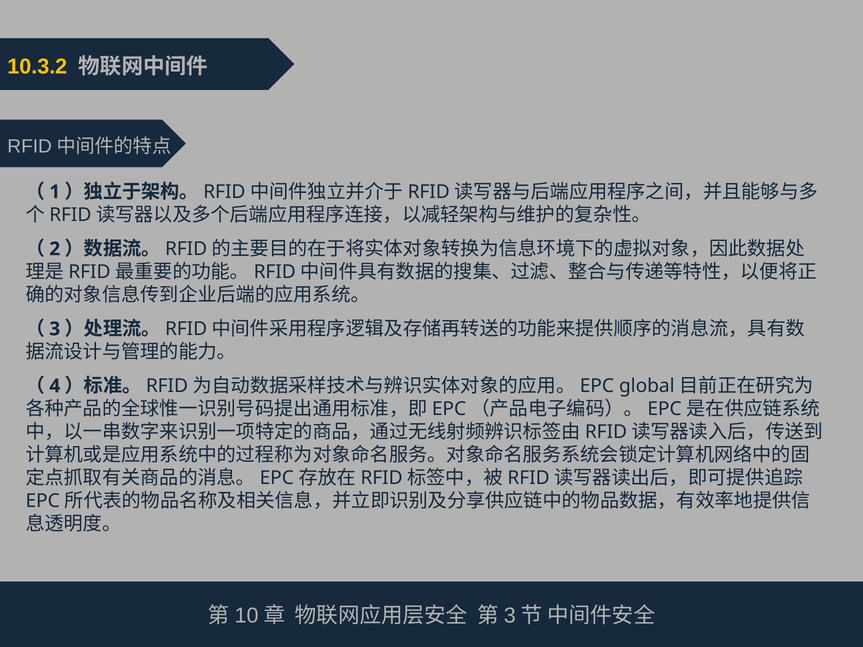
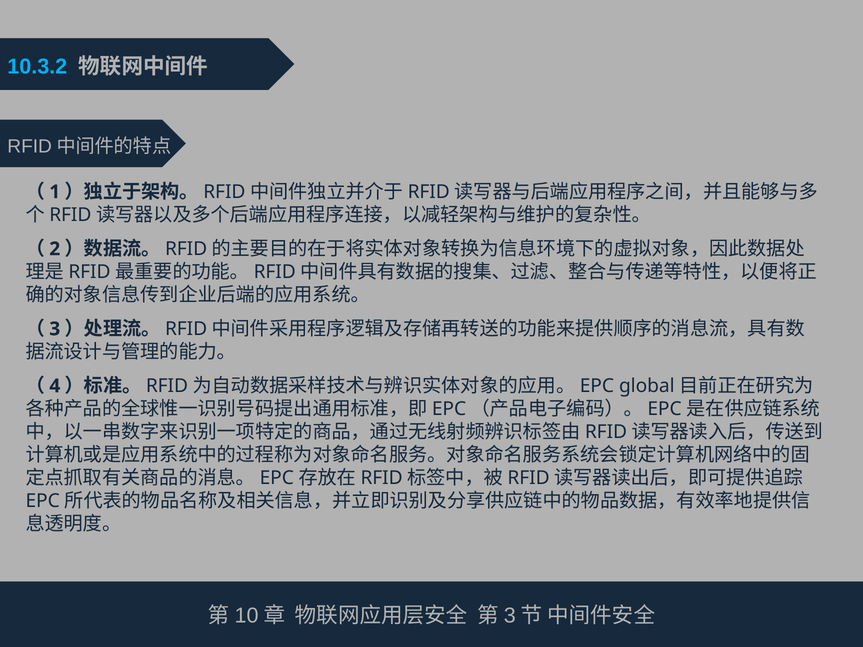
10.3.2 colour: yellow -> light blue (37, 67)
